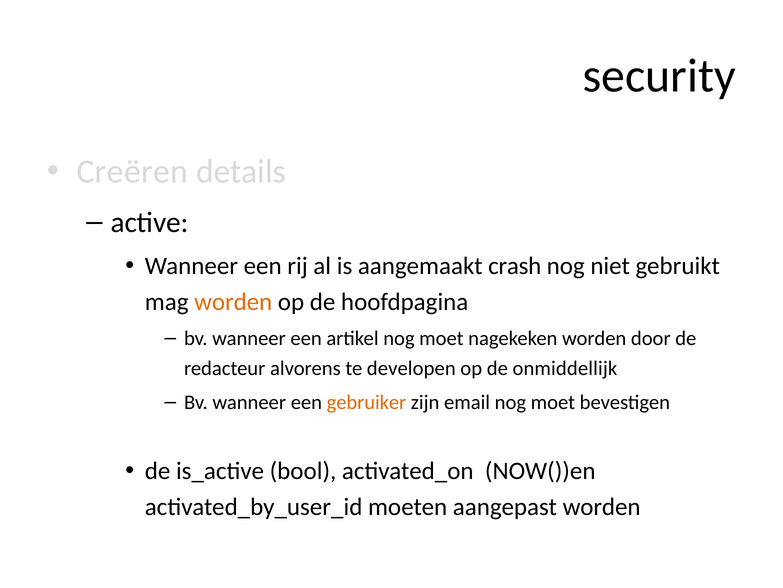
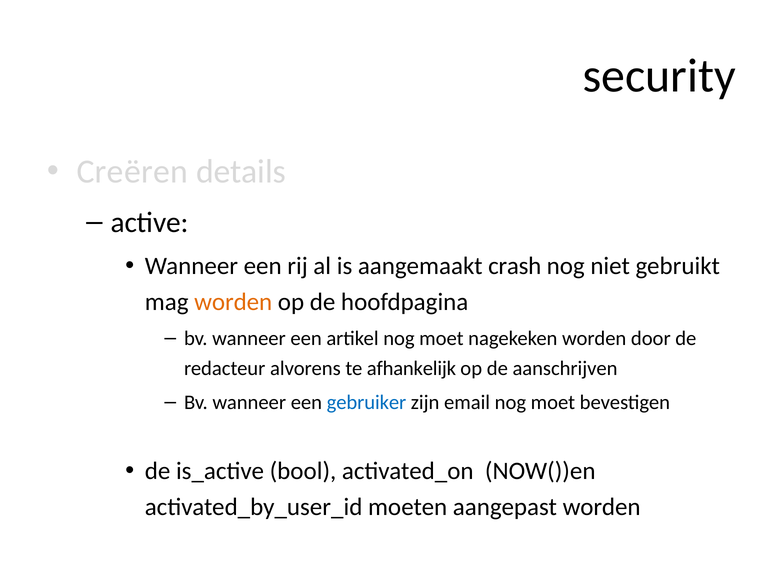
developen: developen -> afhankelijk (411, 368)
onmiddellijk: onmiddellijk -> aanschrijven (565, 368)
gebruiker colour: orange -> blue (367, 402)
